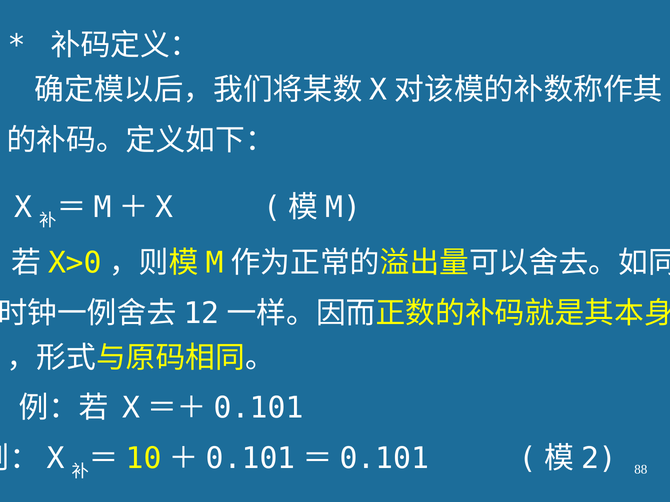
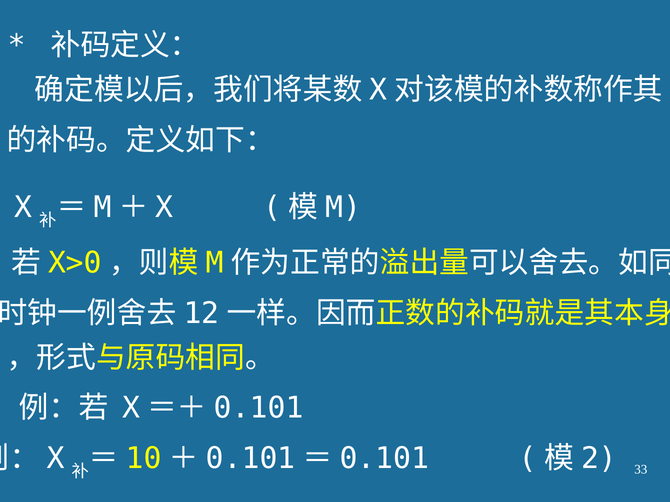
88: 88 -> 33 (641, 470)
